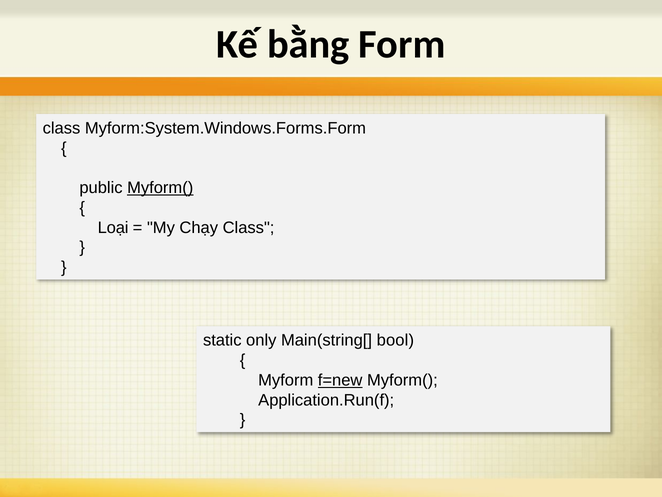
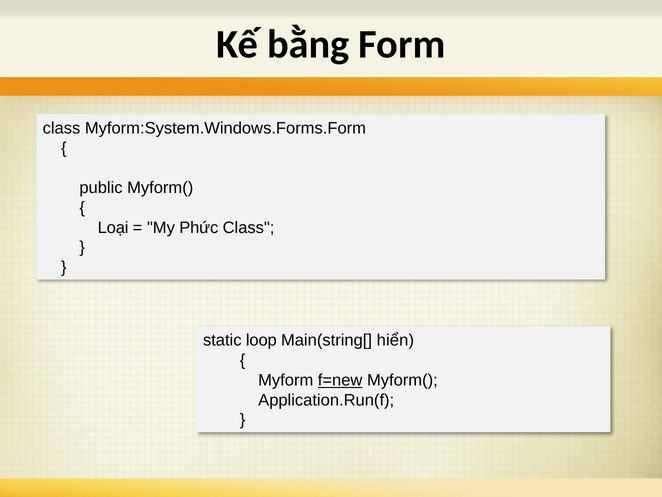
Myform( underline: present -> none (160, 188)
Chạy: Chạy -> Phức (199, 227)
only: only -> loop (261, 340)
bool: bool -> hiển (395, 340)
